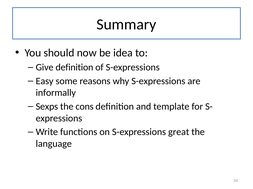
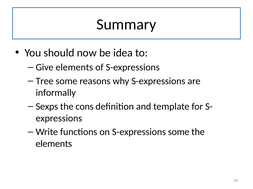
Give definition: definition -> elements (74, 68)
Easy: Easy -> Tree (45, 81)
S-expressions great: great -> some (179, 132)
language: language -> elements (54, 144)
